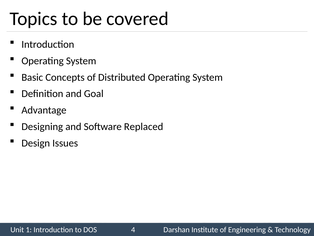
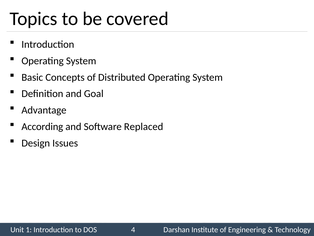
Designing: Designing -> According (42, 126)
